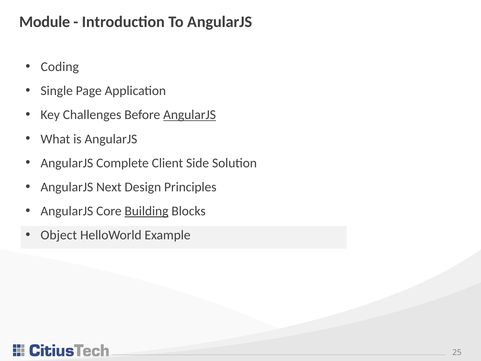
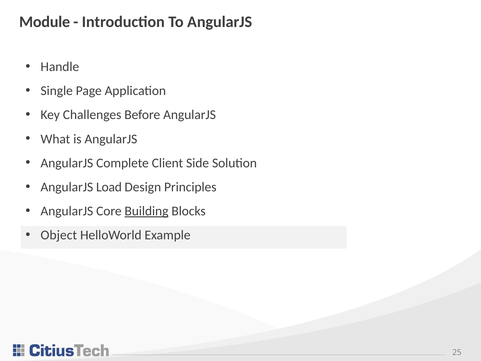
Coding: Coding -> Handle (60, 67)
AngularJS underline: present -> none (190, 115)
Next: Next -> Load (109, 187)
